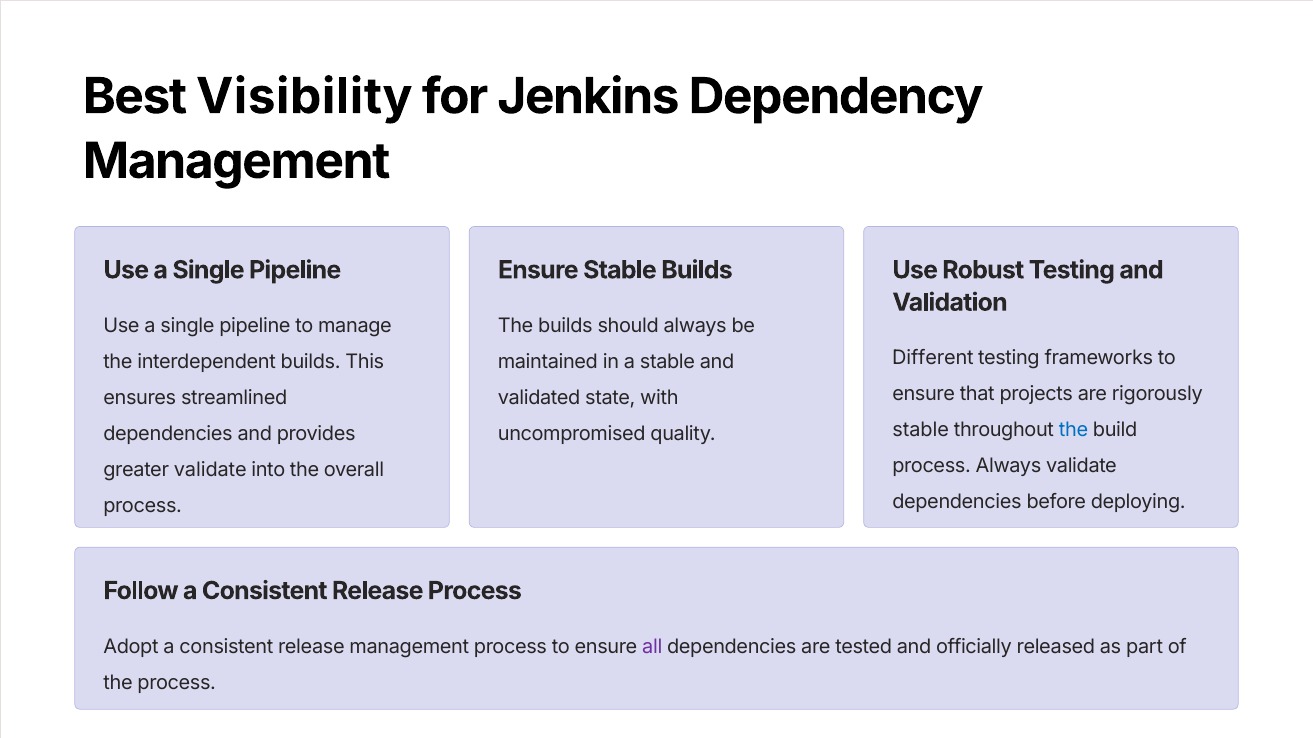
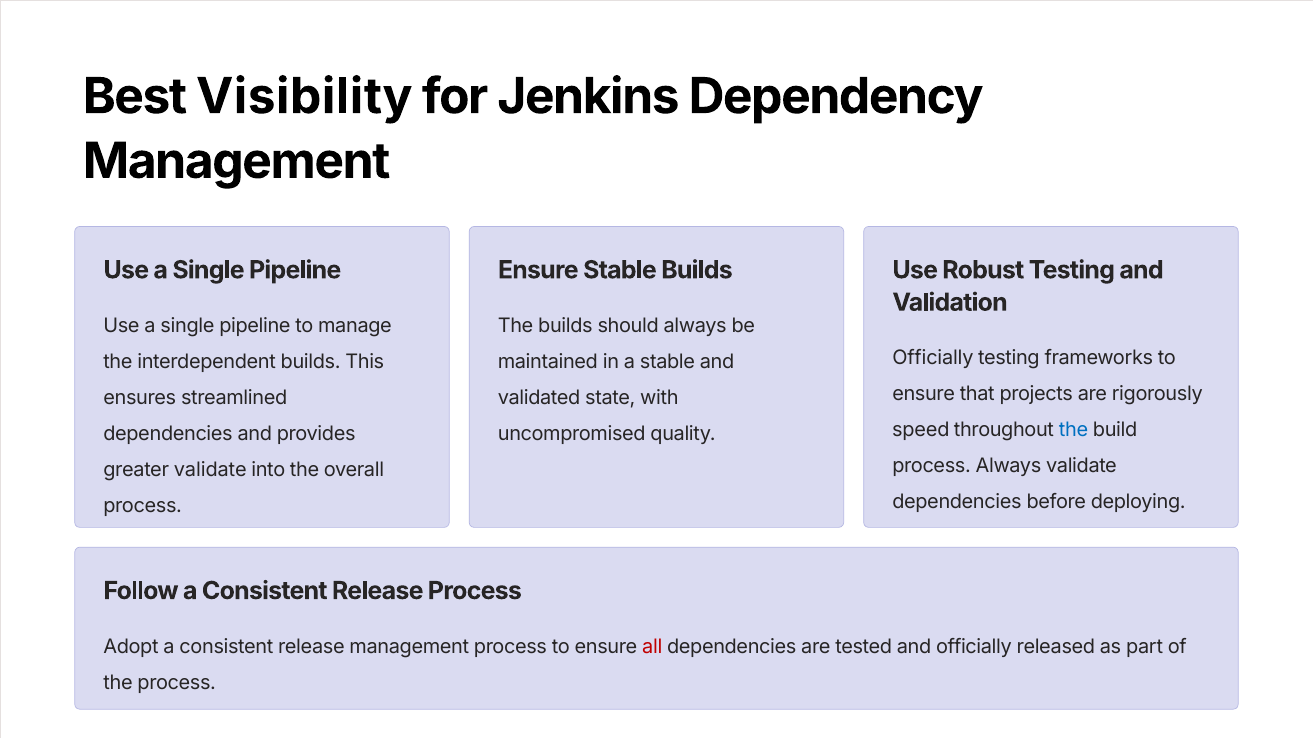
Different: Different -> Officially (933, 359)
stable: stable -> speed (921, 430)
all colour: purple -> red (652, 647)
